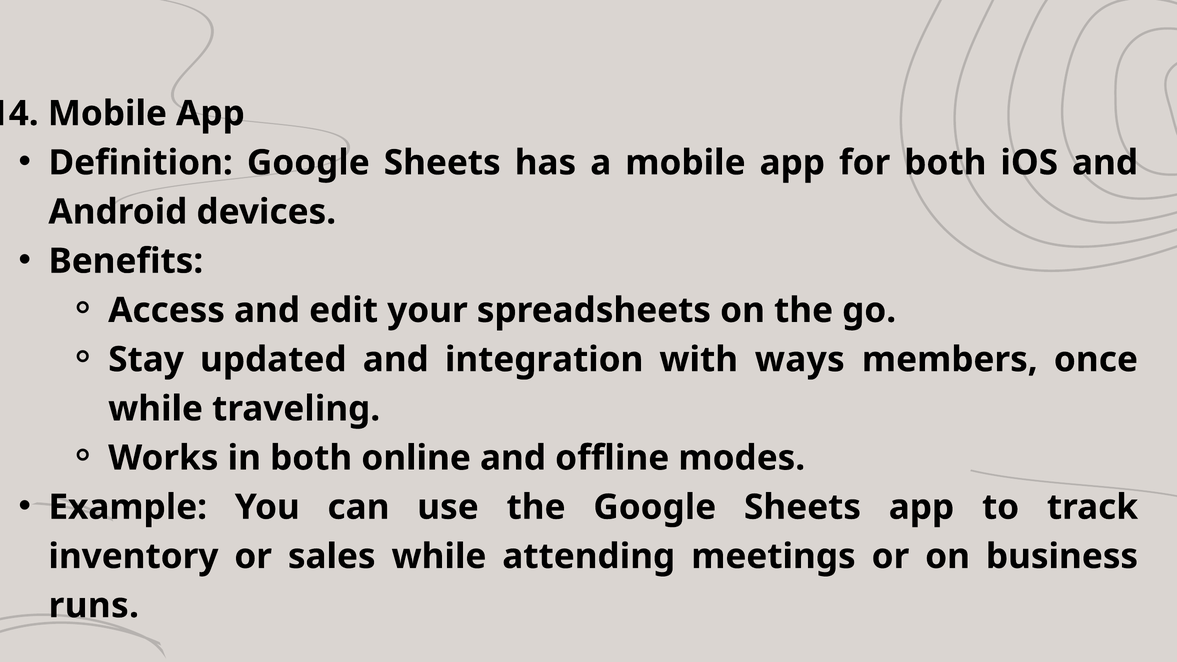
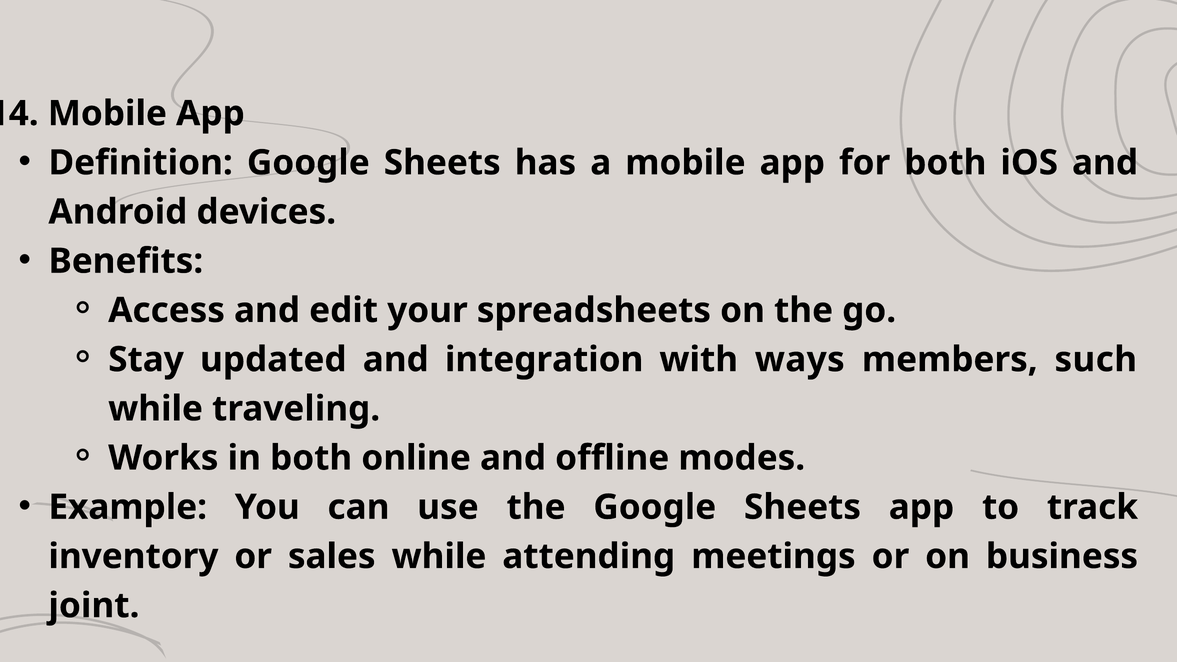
once: once -> such (1096, 360)
runs: runs -> joint (94, 606)
